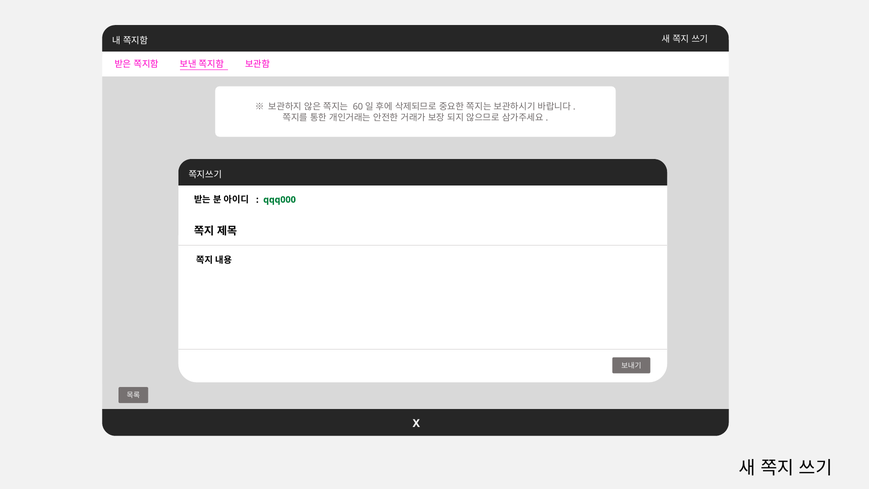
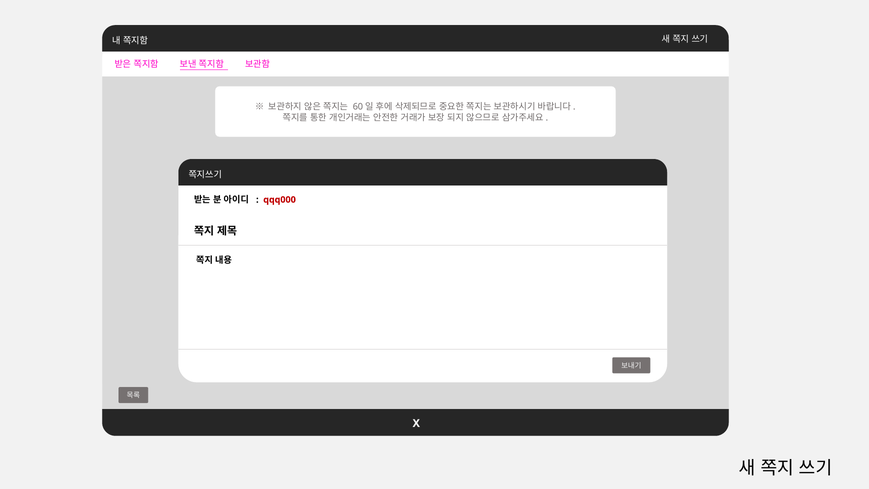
qqq000 colour: green -> red (280, 200)
